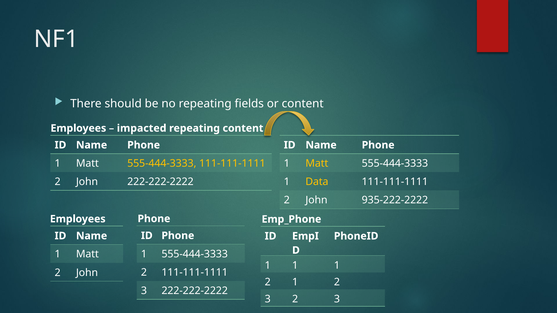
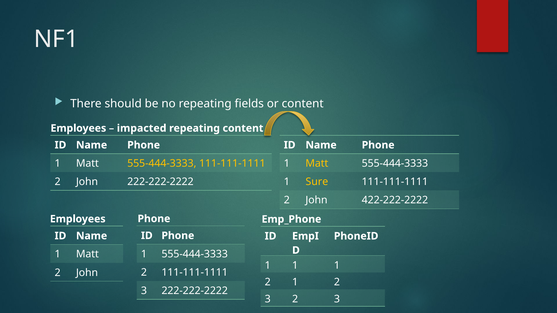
Data: Data -> Sure (317, 182)
935-222-2222: 935-222-2222 -> 422-222-2222 (395, 200)
